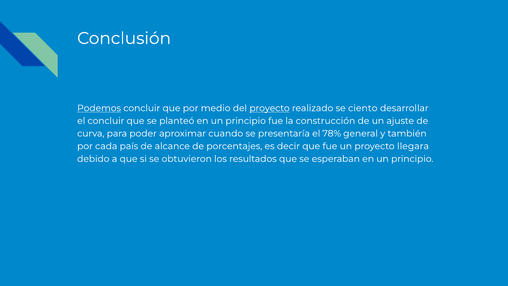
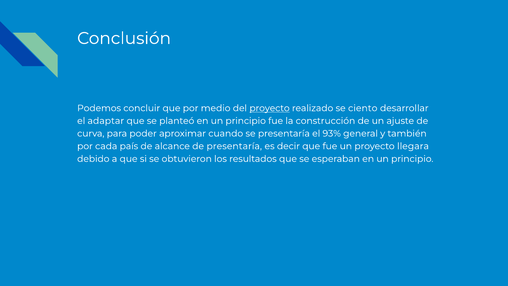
Podemos underline: present -> none (99, 108)
el concluir: concluir -> adaptar (106, 121)
78%: 78% -> 93% (332, 133)
de porcentajes: porcentajes -> presentaría (234, 146)
